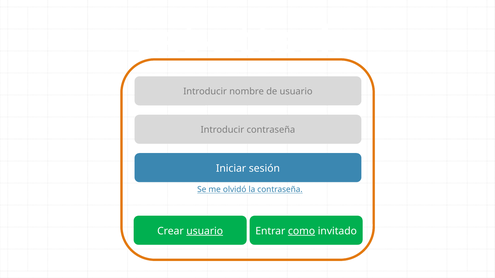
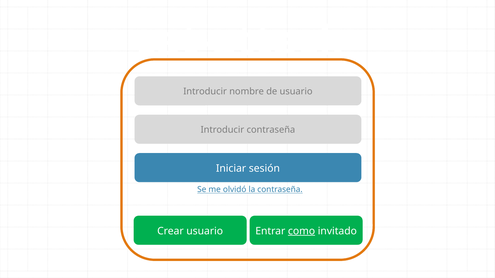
usuario underline: present -> none (205, 231)
